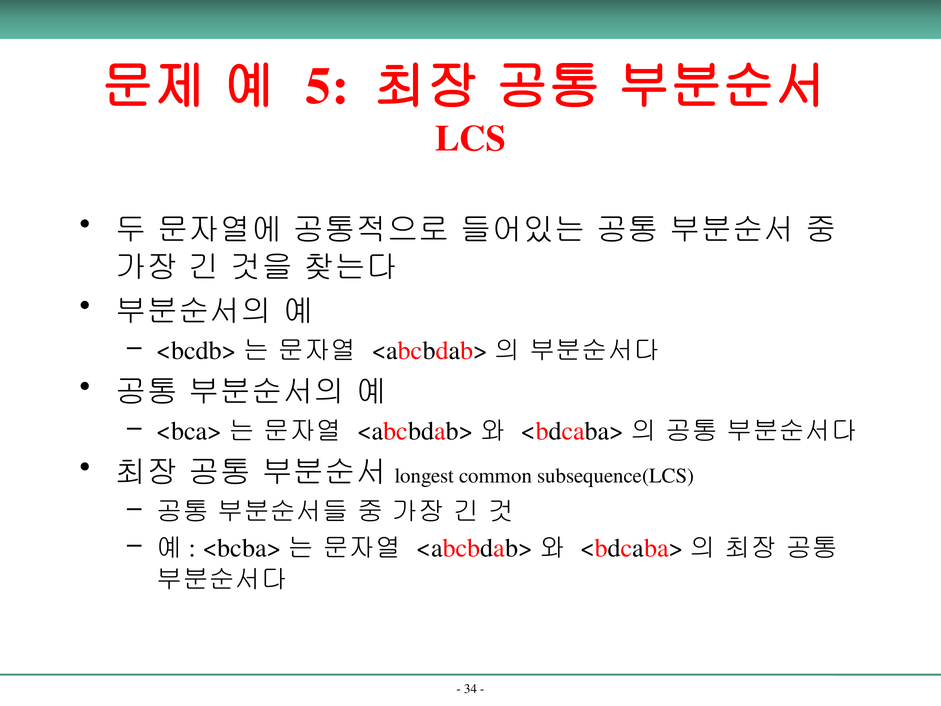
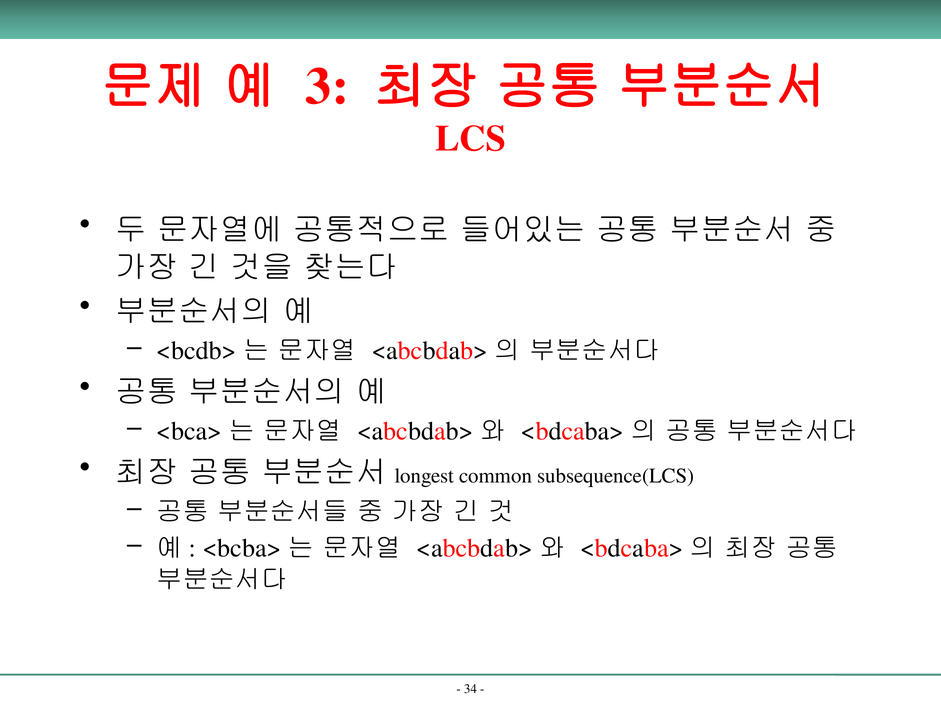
5: 5 -> 3 (327, 86)
